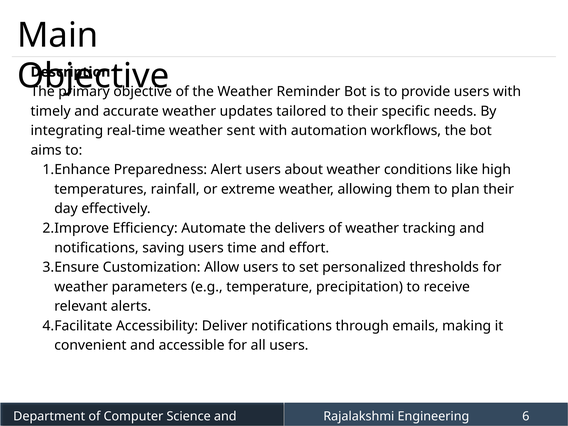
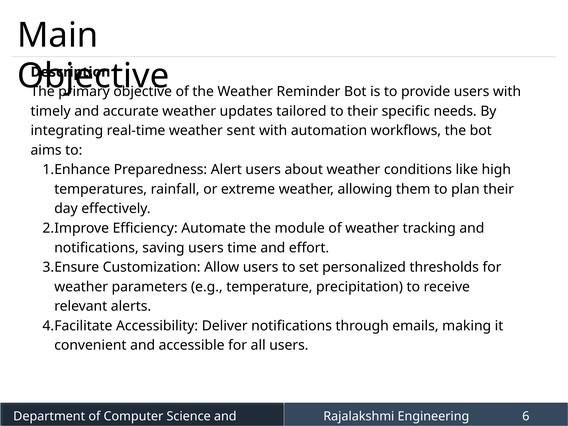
delivers: delivers -> module (300, 228)
